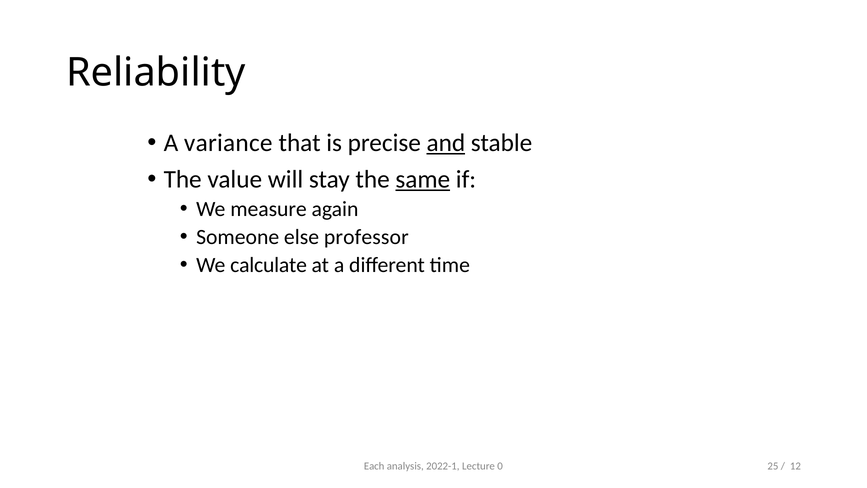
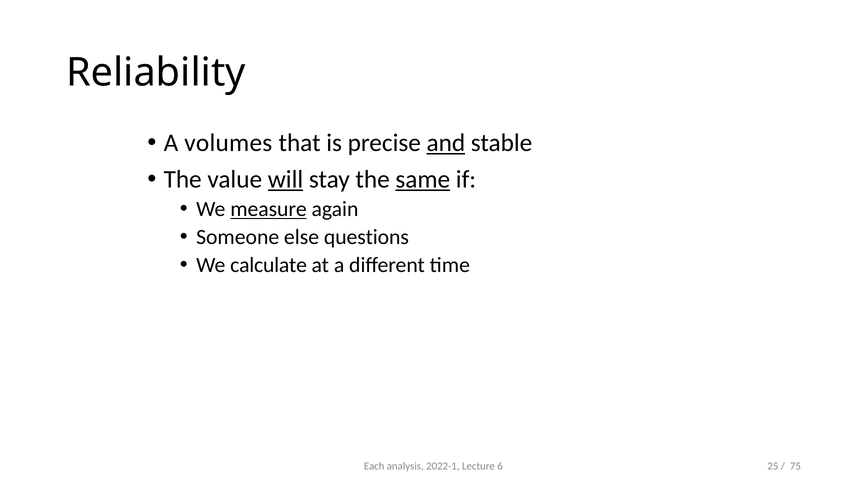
variance: variance -> volumes (228, 143)
will underline: none -> present (286, 179)
measure underline: none -> present (268, 209)
professor: professor -> questions (366, 237)
0: 0 -> 6 (500, 466)
12: 12 -> 75 (795, 466)
